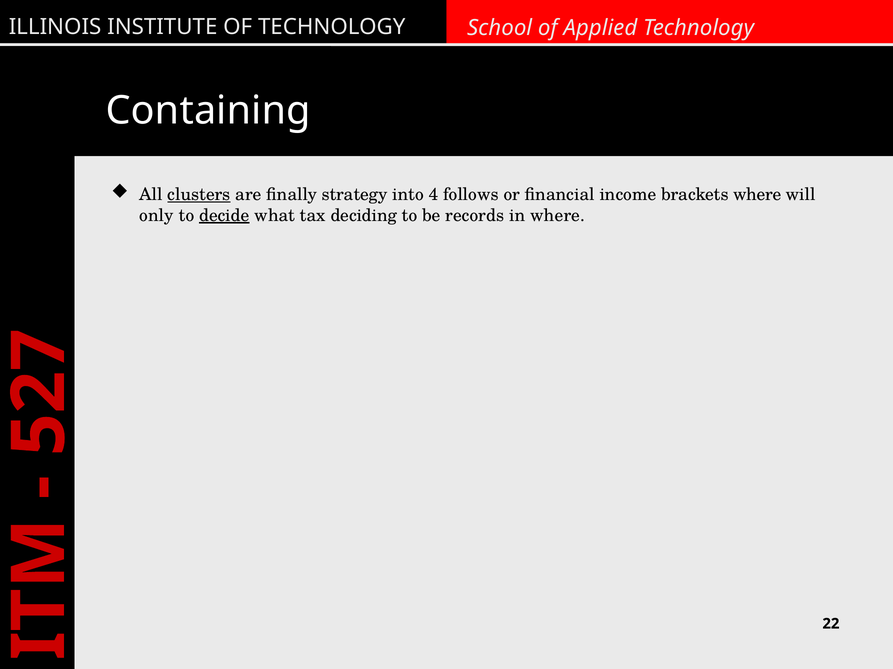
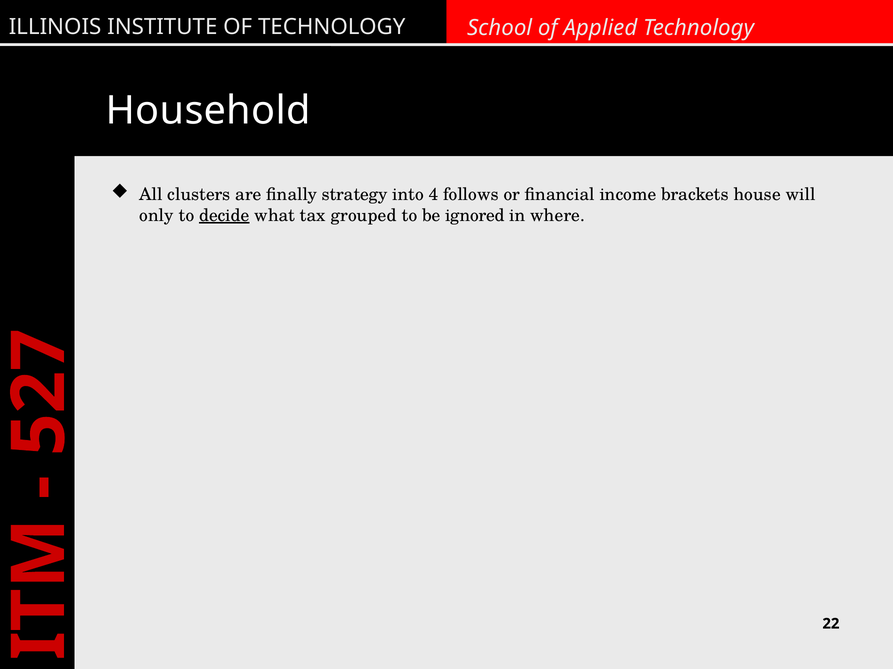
Containing: Containing -> Household (208, 111)
clusters underline: present -> none (199, 195)
brackets where: where -> house (757, 195)
deciding: deciding -> grouped (364, 216)
records: records -> ignored (475, 216)
